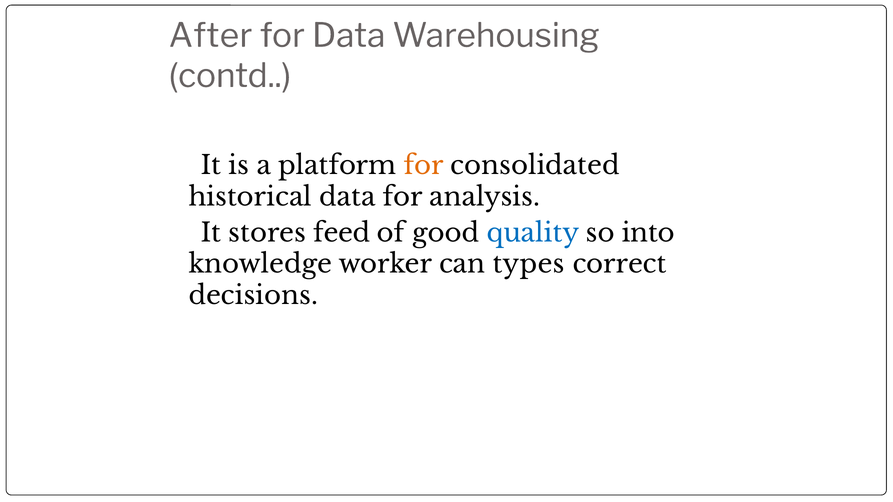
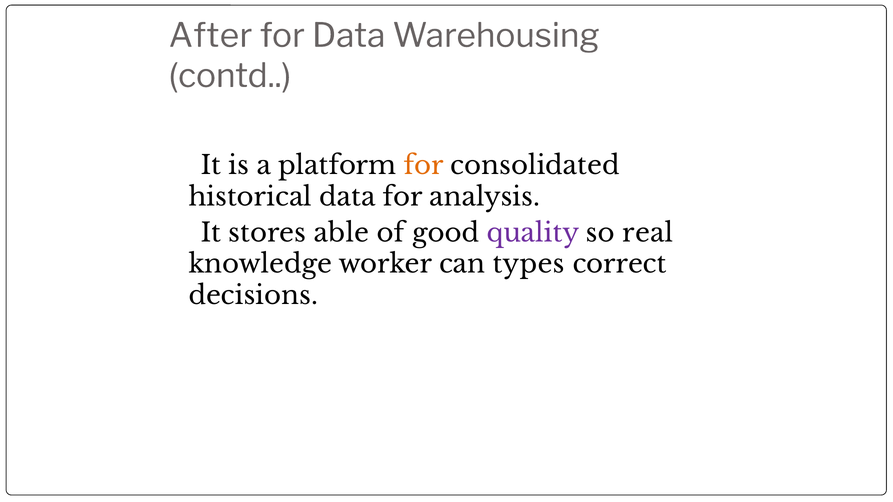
feed: feed -> able (341, 233)
quality colour: blue -> purple (533, 233)
into: into -> real (648, 233)
